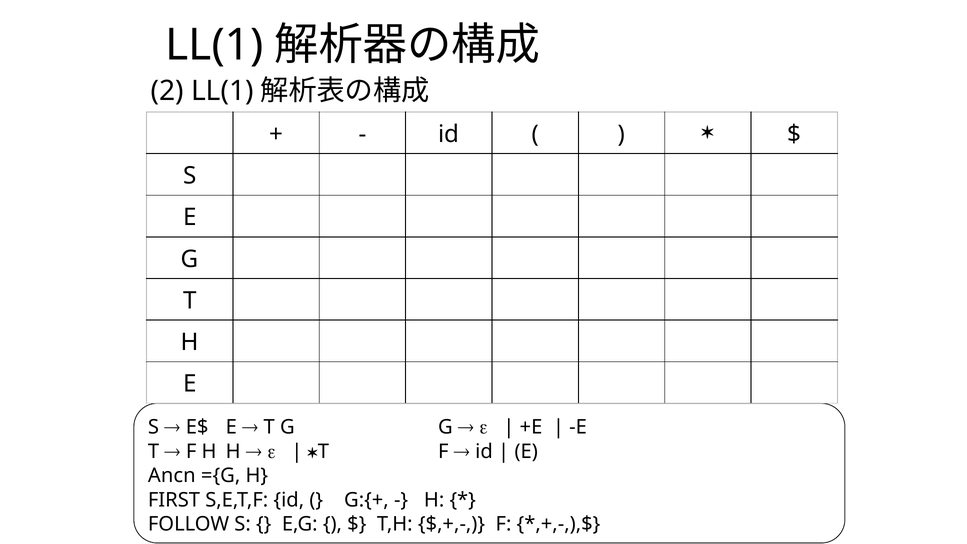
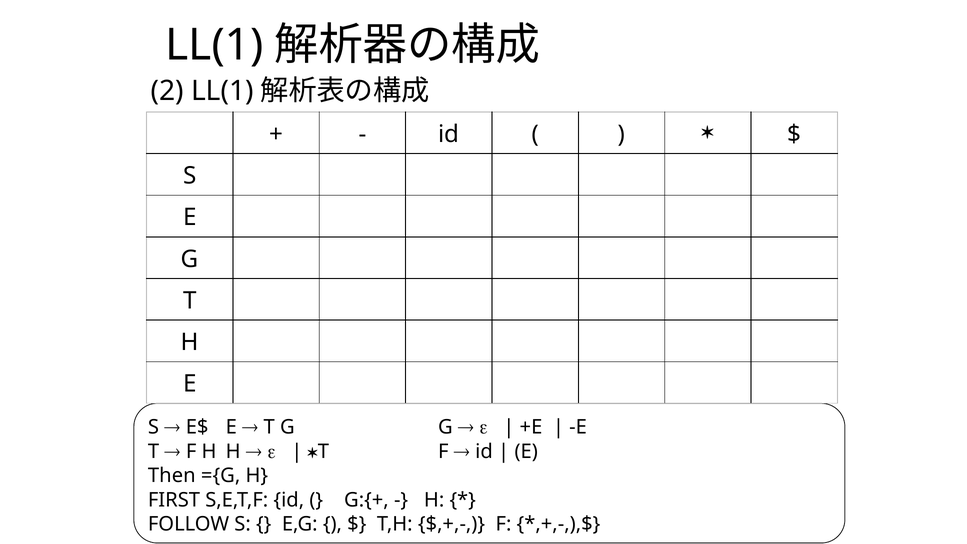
Ancn: Ancn -> Then (172, 476)
